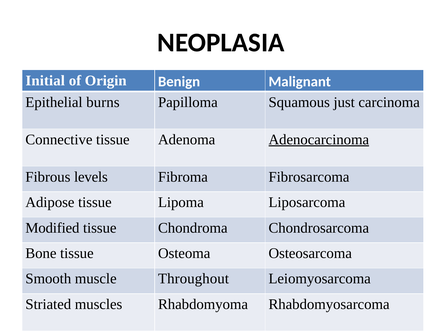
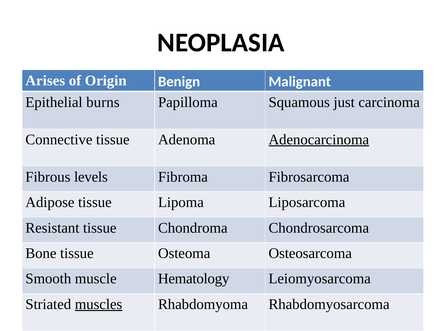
Initial: Initial -> Arises (45, 81)
Modified: Modified -> Resistant (52, 228)
Throughout: Throughout -> Hematology (194, 279)
muscles underline: none -> present (99, 305)
